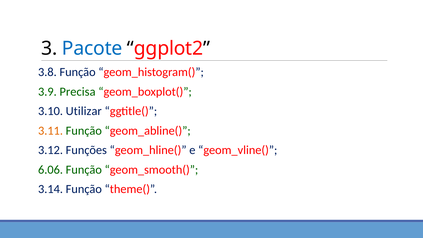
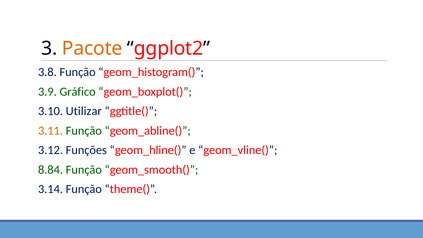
Pacote colour: blue -> orange (92, 48)
Precisa: Precisa -> Gráfico (78, 92)
6.06: 6.06 -> 8.84 (51, 170)
